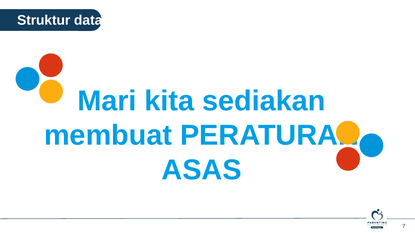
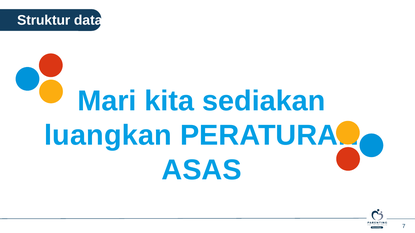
membuat: membuat -> luangkan (108, 136)
